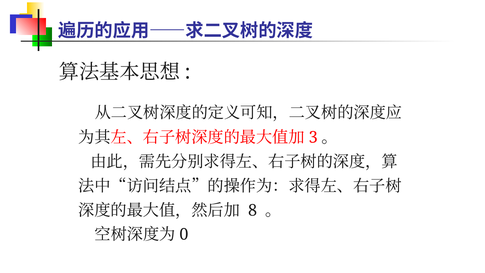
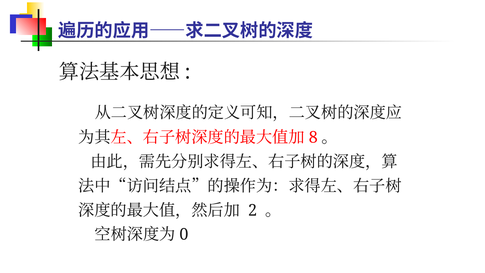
3: 3 -> 8 (313, 137)
8: 8 -> 2 (253, 210)
